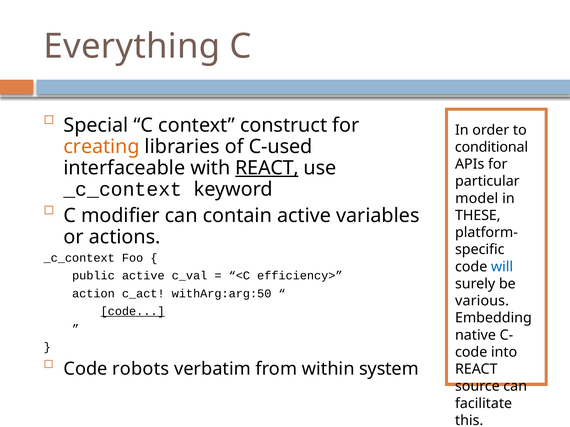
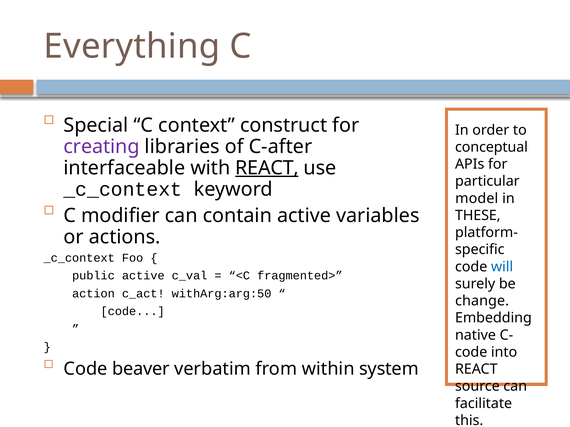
creating colour: orange -> purple (102, 147)
C-used: C-used -> C-after (281, 147)
conditional: conditional -> conceptual (491, 147)
efficiency>: efficiency> -> fragmented> (300, 276)
various: various -> change (482, 301)
code underline: present -> none (133, 312)
robots: robots -> beaver (141, 369)
